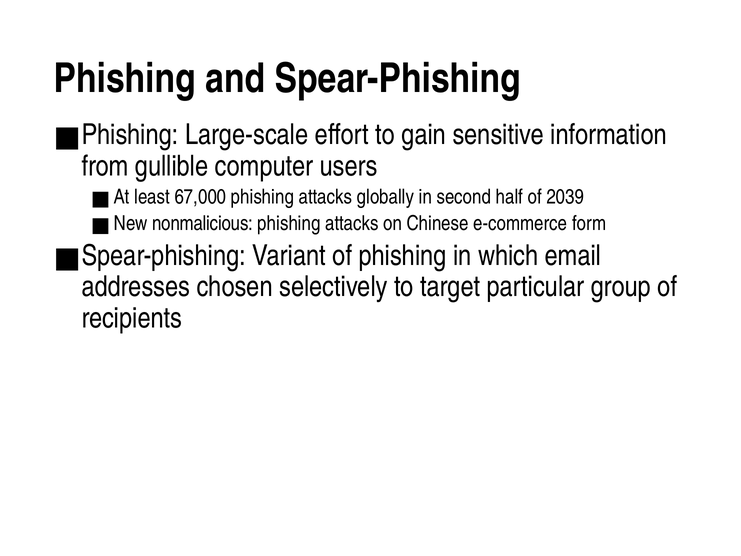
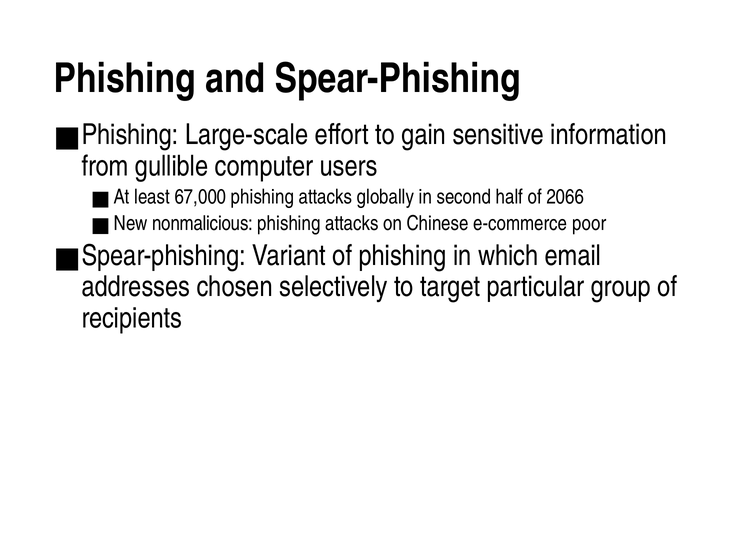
2039: 2039 -> 2066 (565, 197)
form: form -> poor (589, 223)
